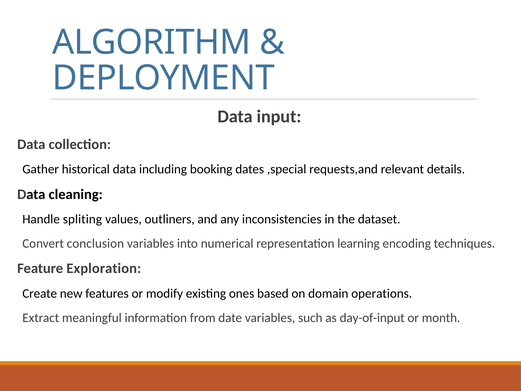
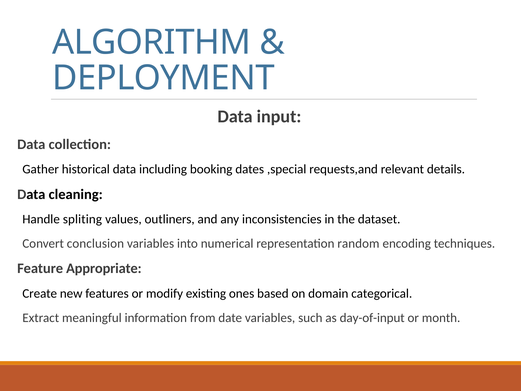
learning: learning -> random (358, 243)
Exploration: Exploration -> Appropriate (104, 268)
operations: operations -> categorical (382, 293)
